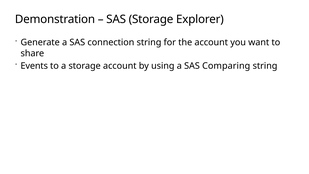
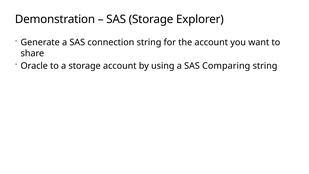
Events: Events -> Oracle (34, 66)
